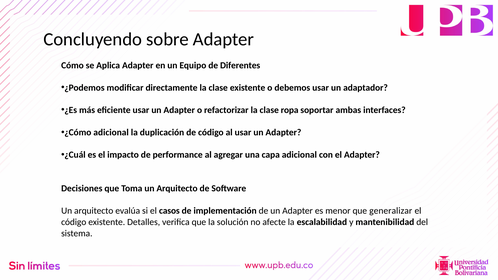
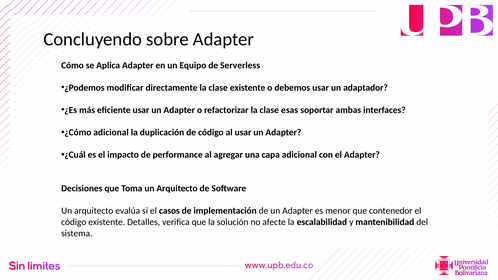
Diferentes: Diferentes -> Serverless (240, 65)
ropa: ropa -> esas (290, 110)
generalizar: generalizar -> contenedor (391, 211)
